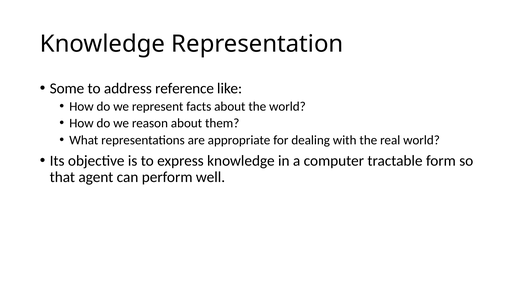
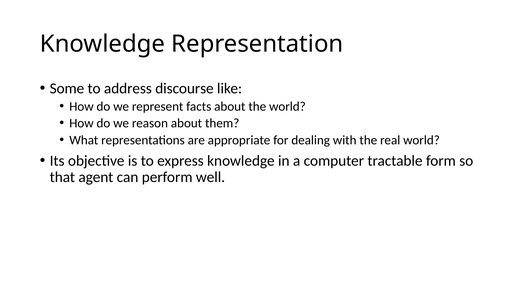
reference: reference -> discourse (184, 88)
